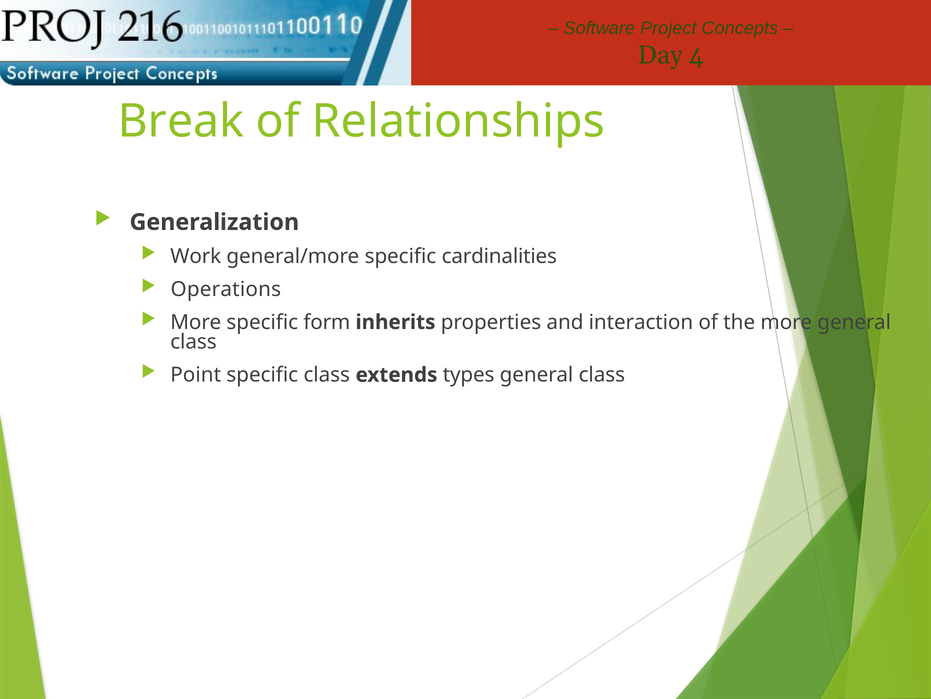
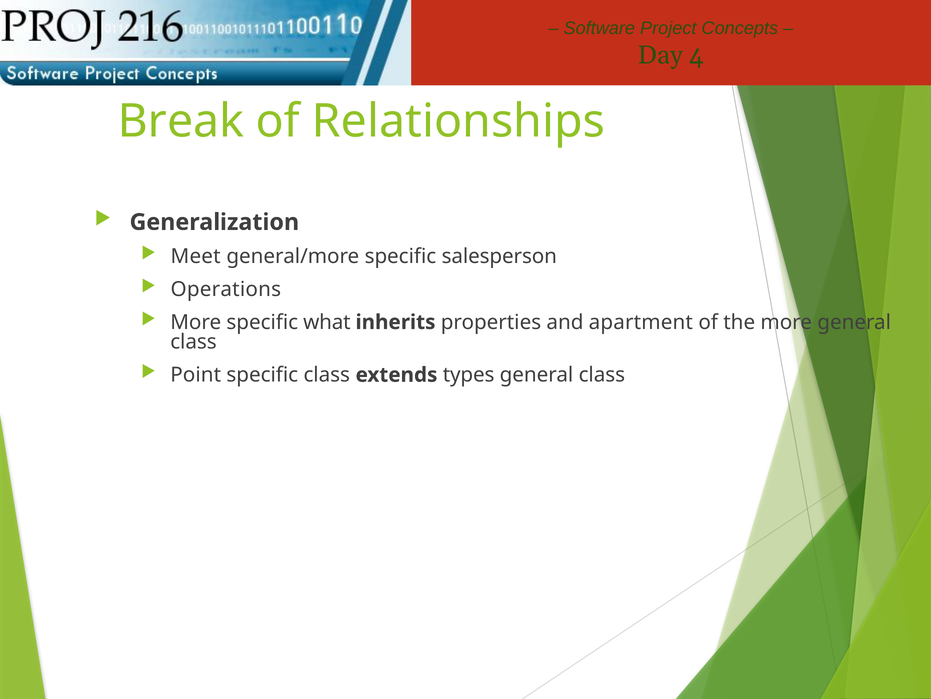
Work: Work -> Meet (196, 256)
cardinalities: cardinalities -> salesperson (499, 256)
form: form -> what (327, 322)
interaction: interaction -> apartment (641, 322)
